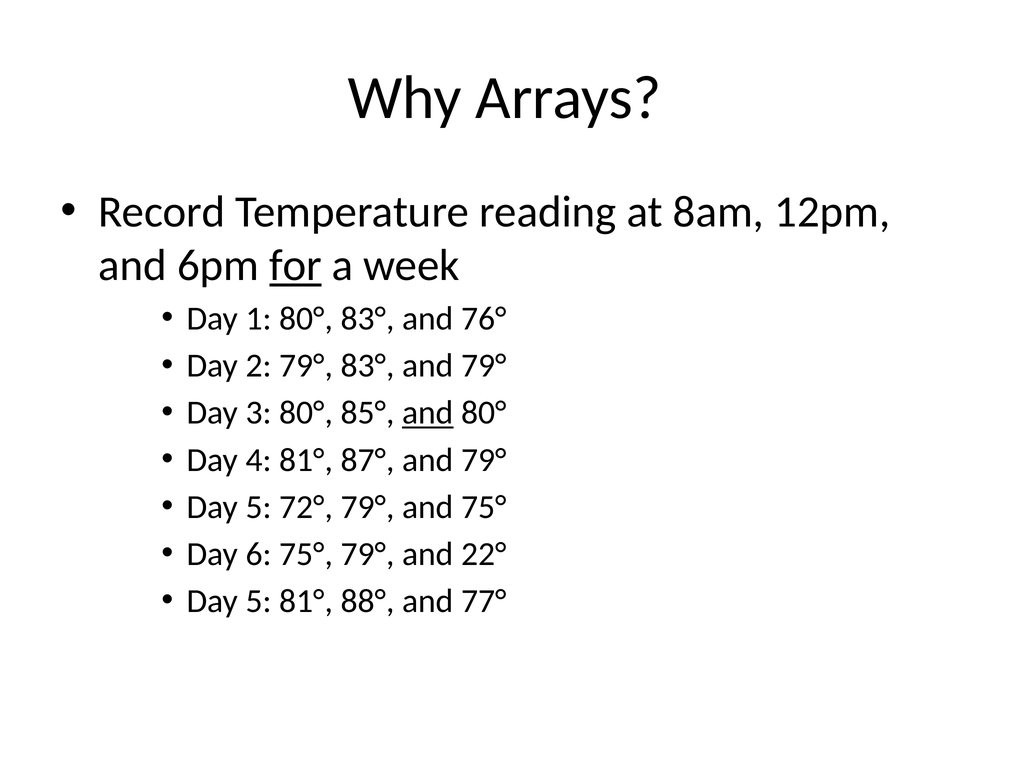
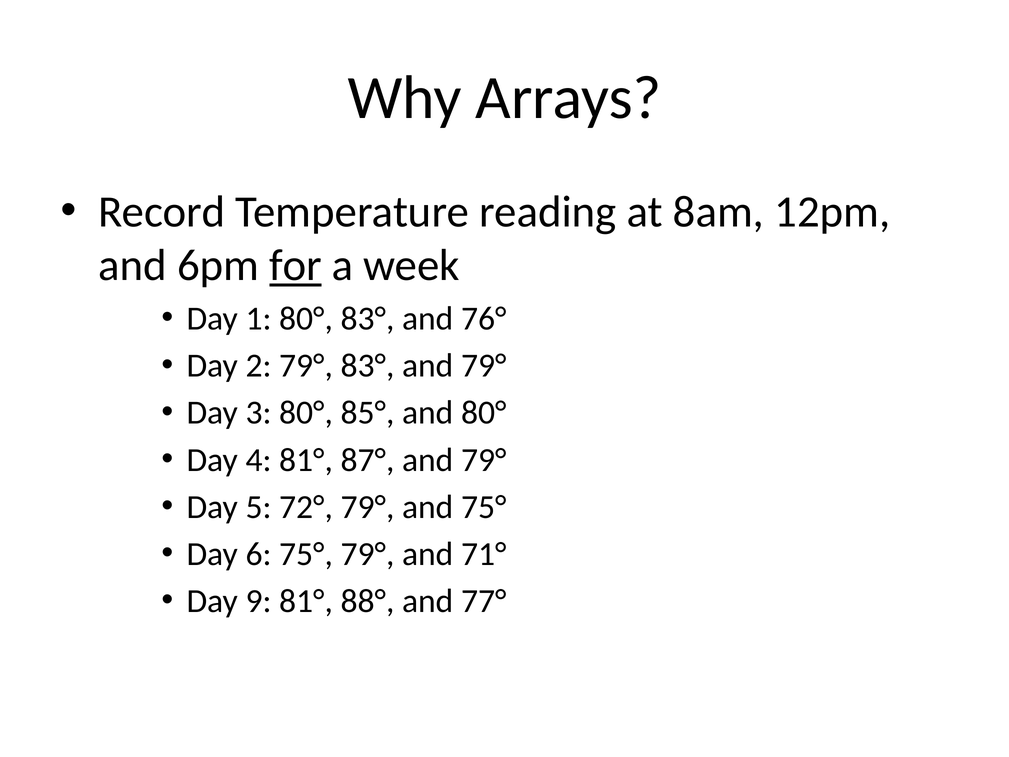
and underline: present -> none (428, 413)
22°: 22° -> 71° (484, 554)
5: 5 -> 9 (259, 601)
